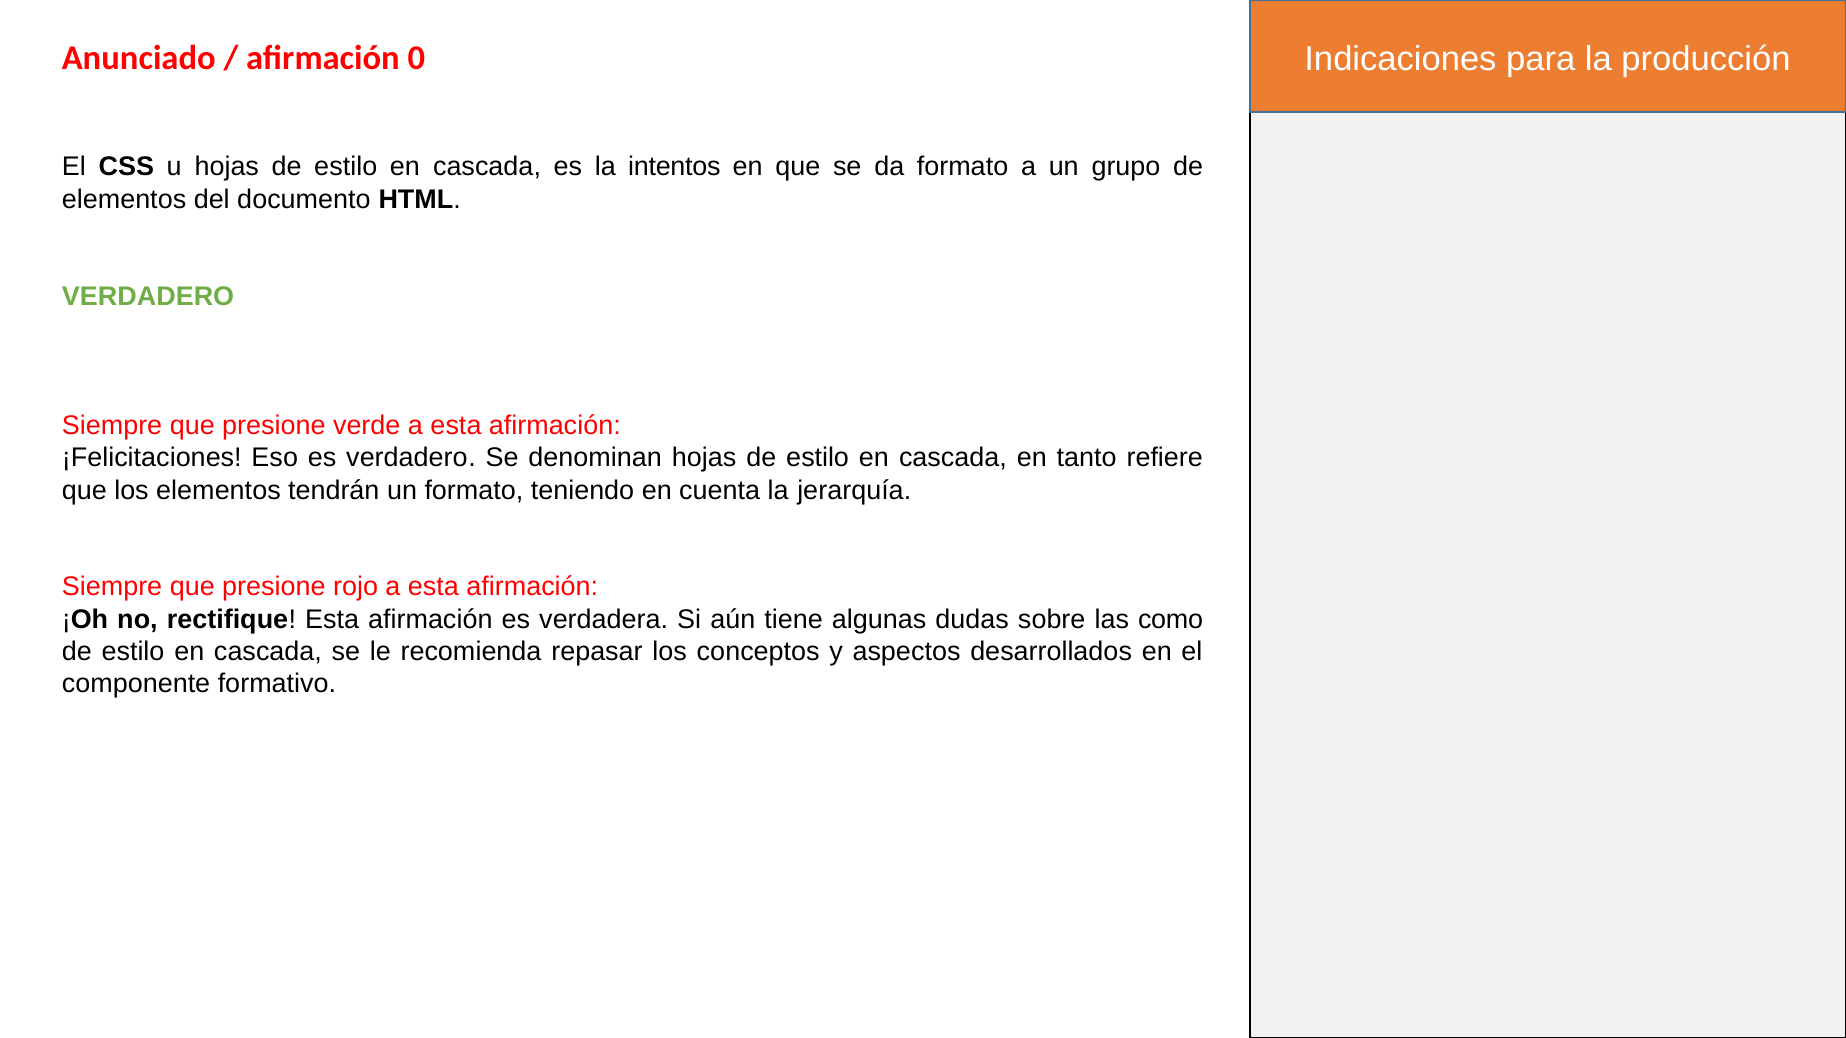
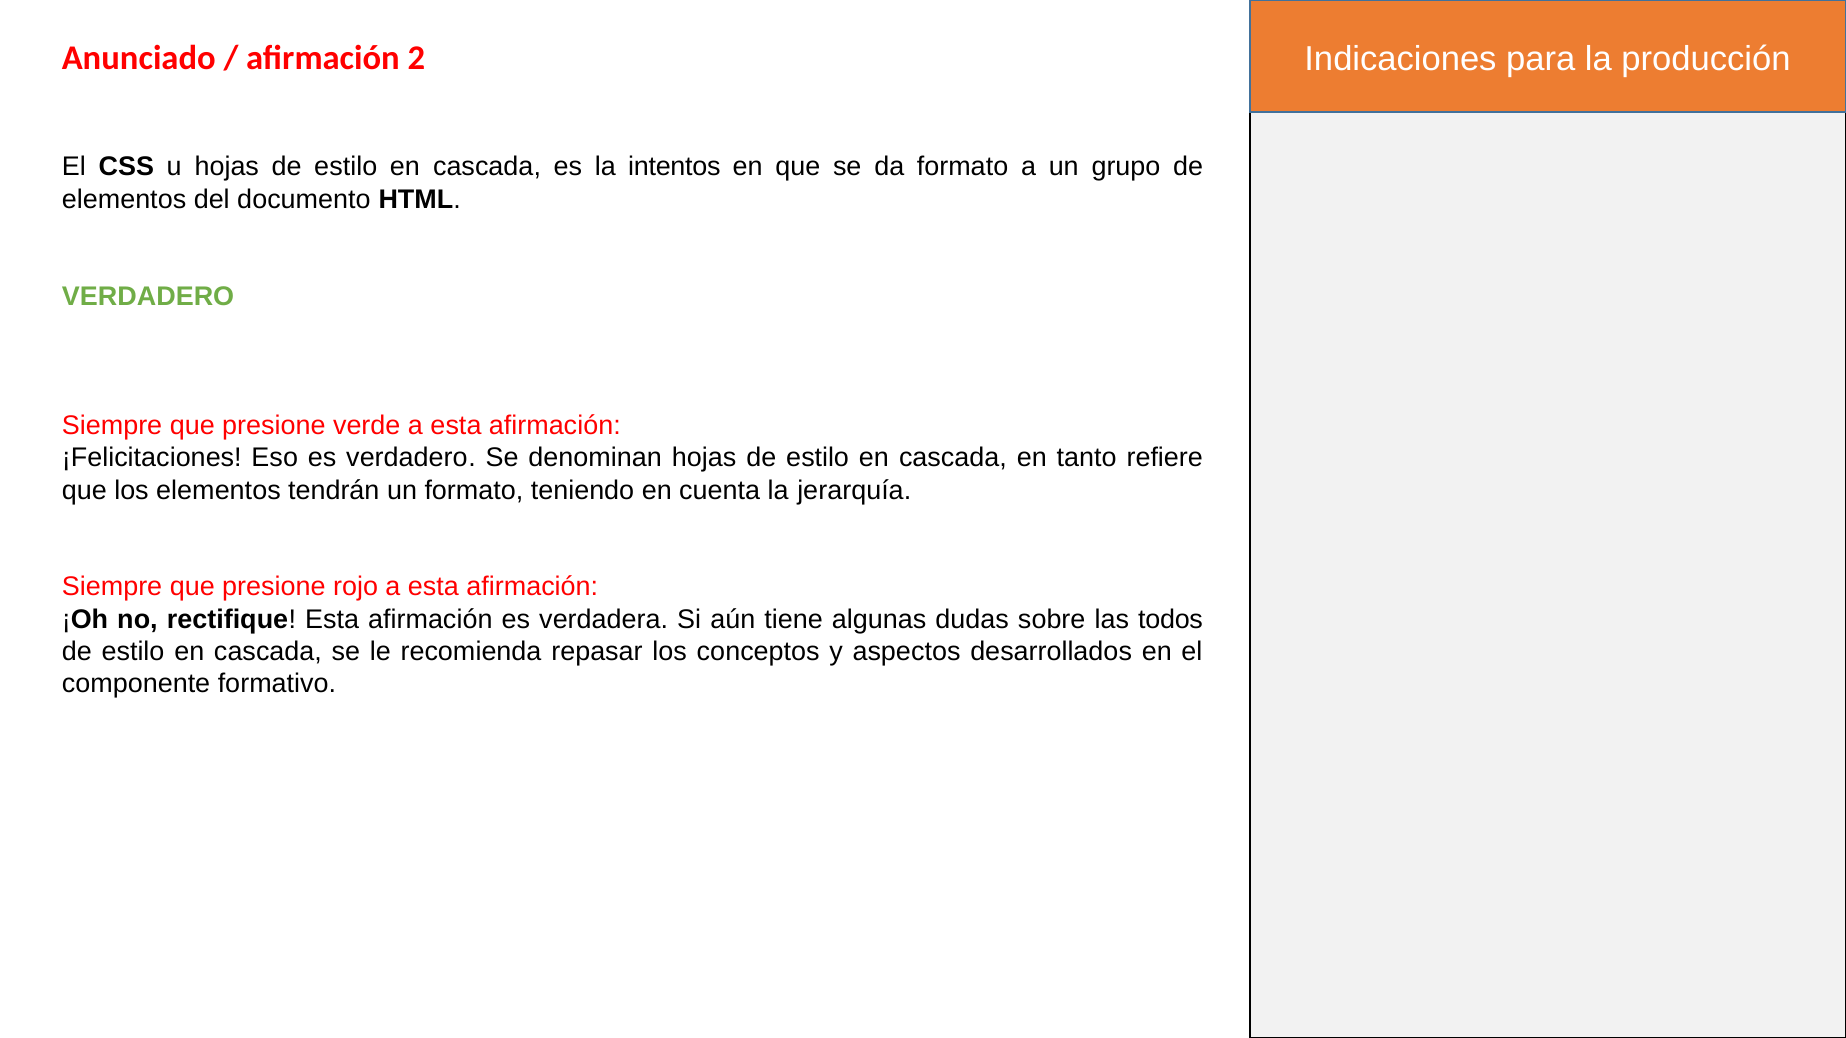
0: 0 -> 2 (416, 58)
como: como -> todos (1171, 620)
